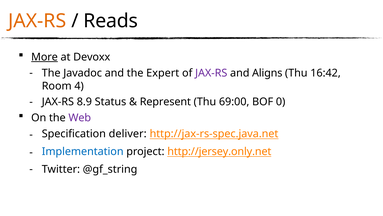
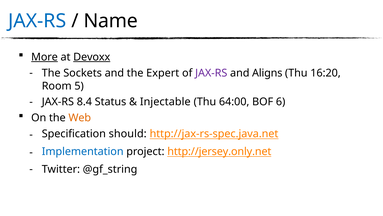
JAX-RS colour: orange -> blue (37, 21)
Reads: Reads -> Name (111, 21)
Devoxx underline: none -> present (92, 57)
Javadoc: Javadoc -> Sockets (83, 73)
16:42: 16:42 -> 16:20 (326, 73)
4: 4 -> 5 (79, 86)
8.9: 8.9 -> 8.4 (84, 102)
Represent: Represent -> Injectable (165, 102)
69:00: 69:00 -> 64:00 (234, 102)
0: 0 -> 6 (281, 102)
Web colour: purple -> orange (80, 118)
deliver: deliver -> should (128, 133)
